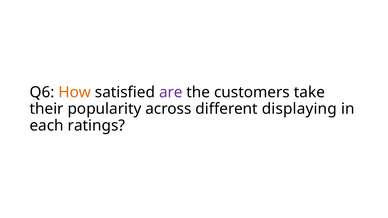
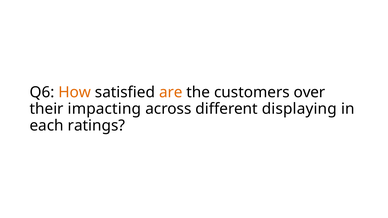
are colour: purple -> orange (171, 92)
take: take -> over (309, 92)
popularity: popularity -> impacting (104, 109)
